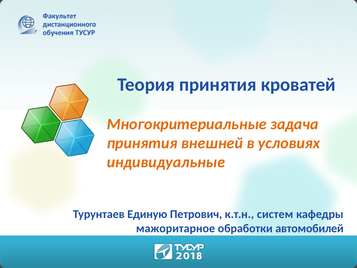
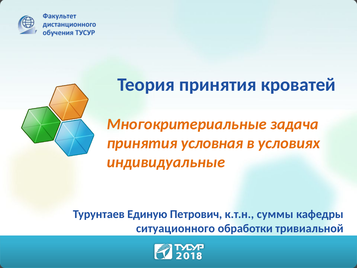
внешней: внешней -> условная (212, 143)
систем: систем -> суммы (275, 214)
мажоритарное: мажоритарное -> ситуационного (176, 228)
автомобилей: автомобилей -> тривиальной (309, 228)
